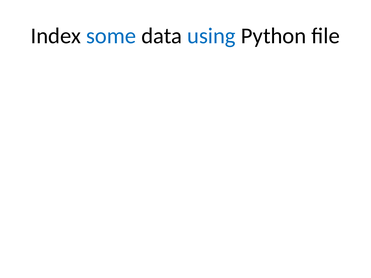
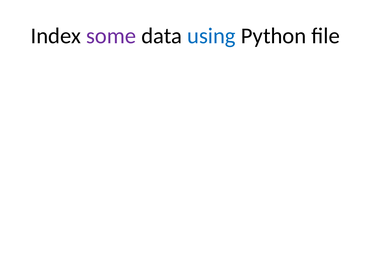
some colour: blue -> purple (111, 36)
